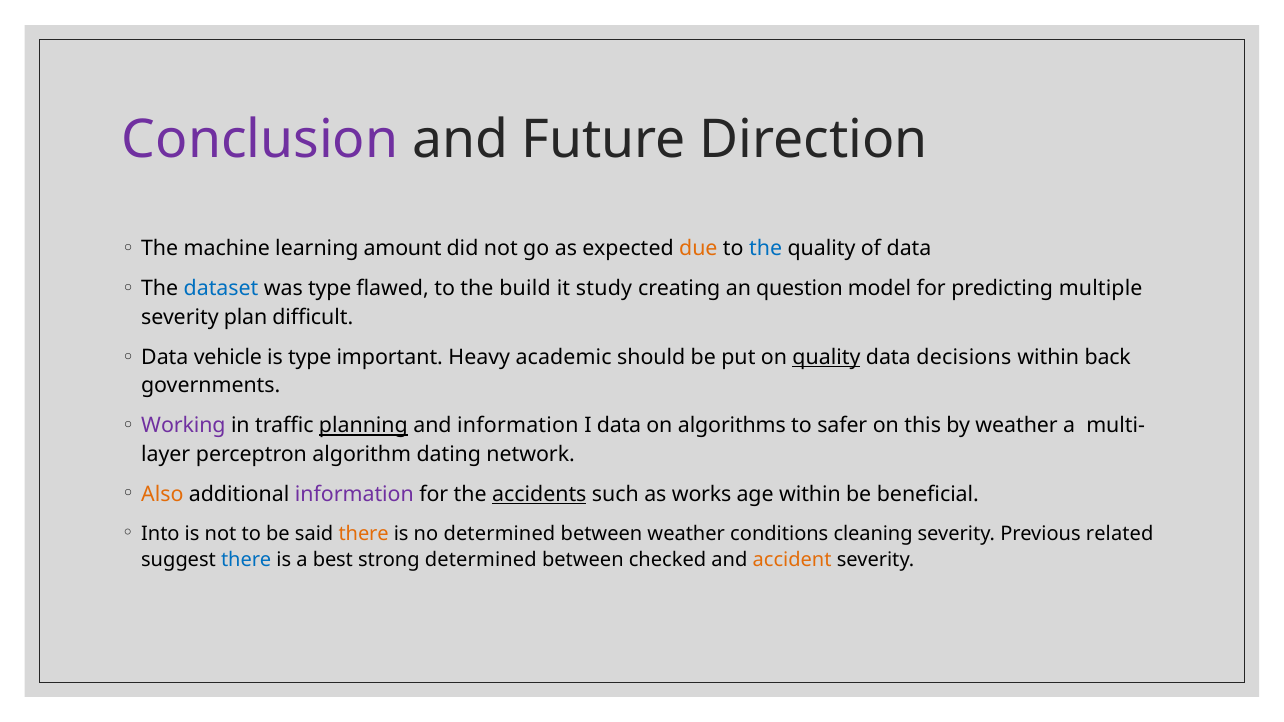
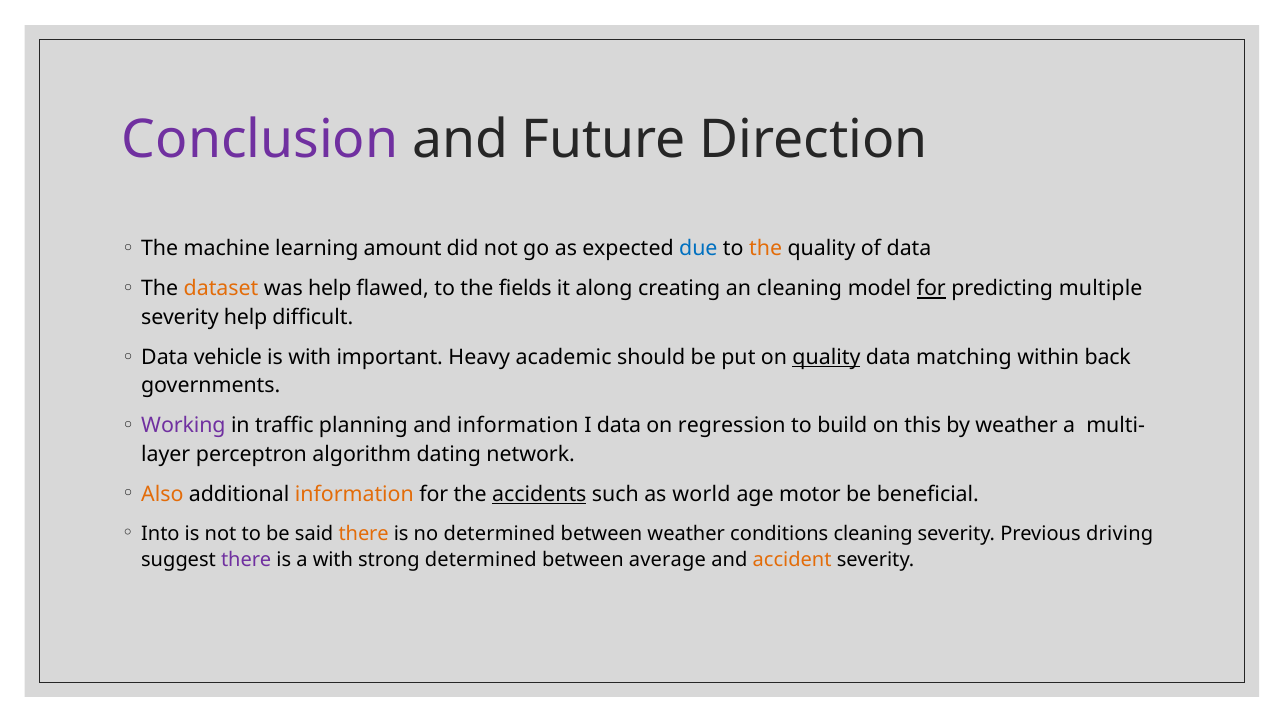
due colour: orange -> blue (698, 249)
the colour: blue -> orange (766, 249)
dataset colour: blue -> orange (221, 289)
was type: type -> help (330, 289)
build: build -> fields (525, 289)
study: study -> along (604, 289)
an question: question -> cleaning (799, 289)
for underline: none -> present (931, 289)
severity plan: plan -> help (246, 317)
is type: type -> with (310, 357)
decisions: decisions -> matching (964, 357)
planning underline: present -> none (363, 426)
algorithms: algorithms -> regression (732, 426)
safer: safer -> build (842, 426)
information colour: purple -> orange (354, 494)
works: works -> world (701, 494)
age within: within -> motor (810, 494)
related: related -> driving (1120, 534)
there colour: blue -> purple (246, 560)
a best: best -> with (333, 560)
checked: checked -> average (667, 560)
